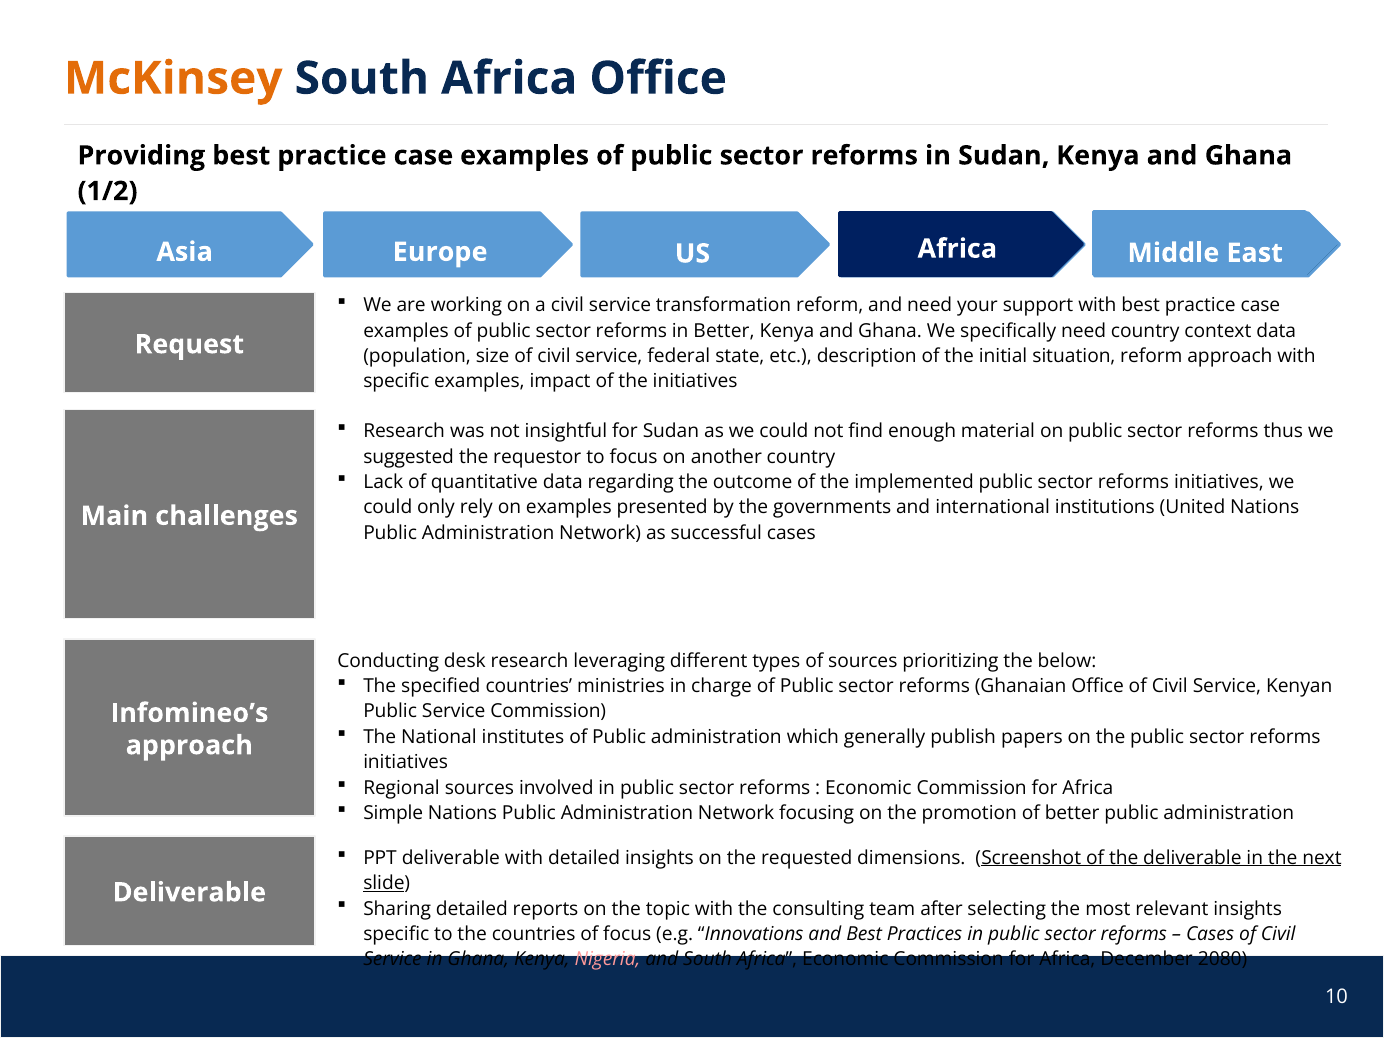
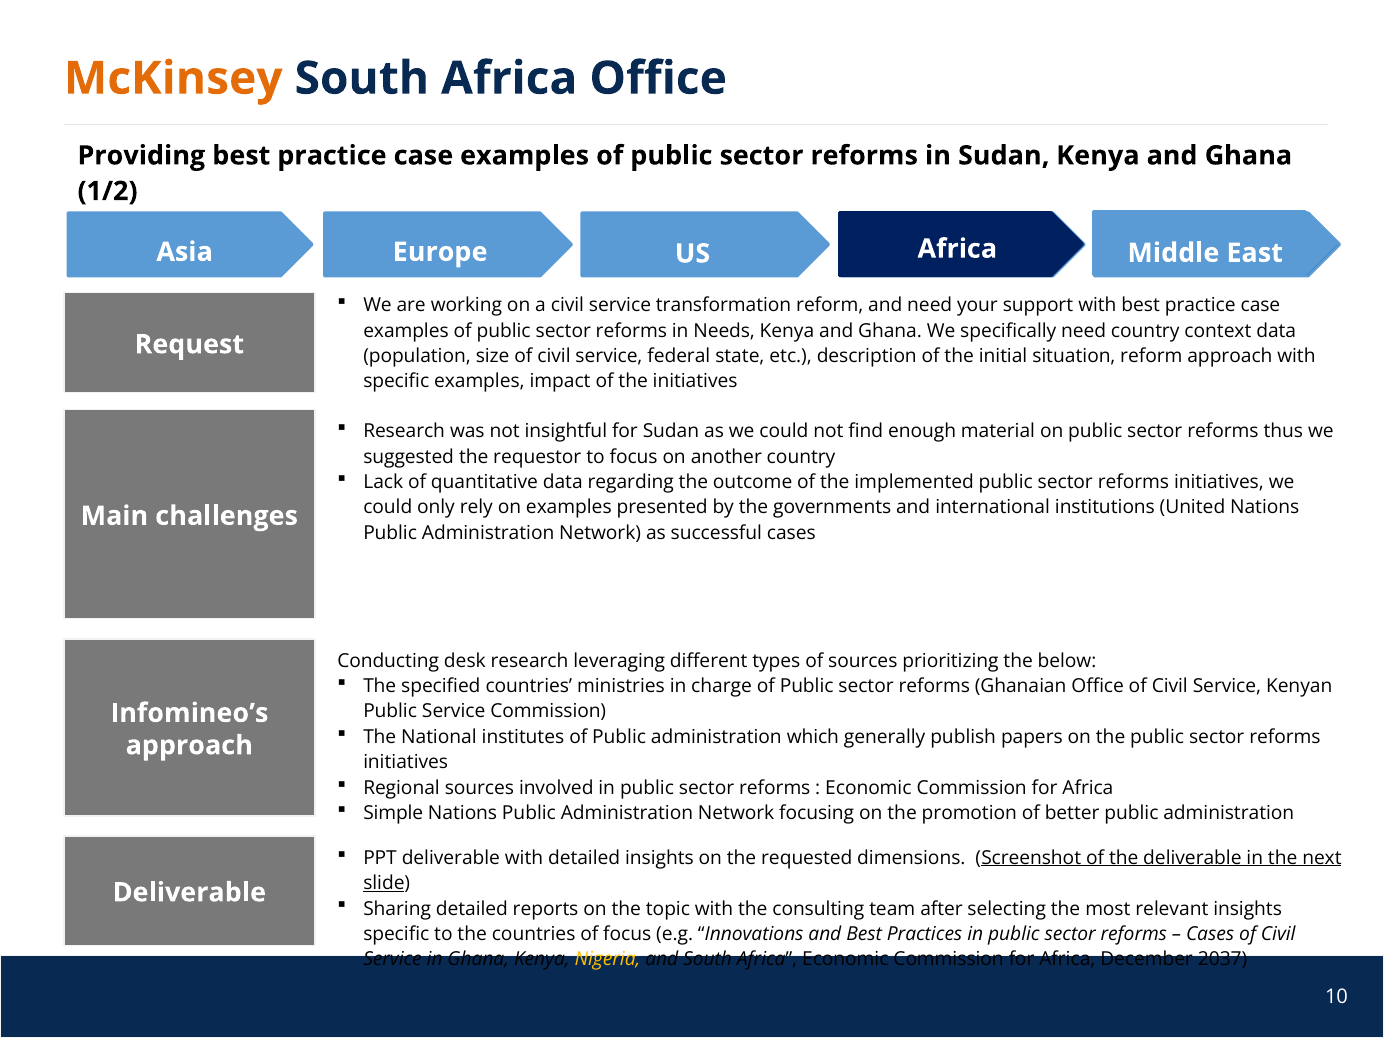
in Better: Better -> Needs (724, 331)
Nigeria colour: pink -> yellow (607, 960)
2080: 2080 -> 2037 (1223, 960)
